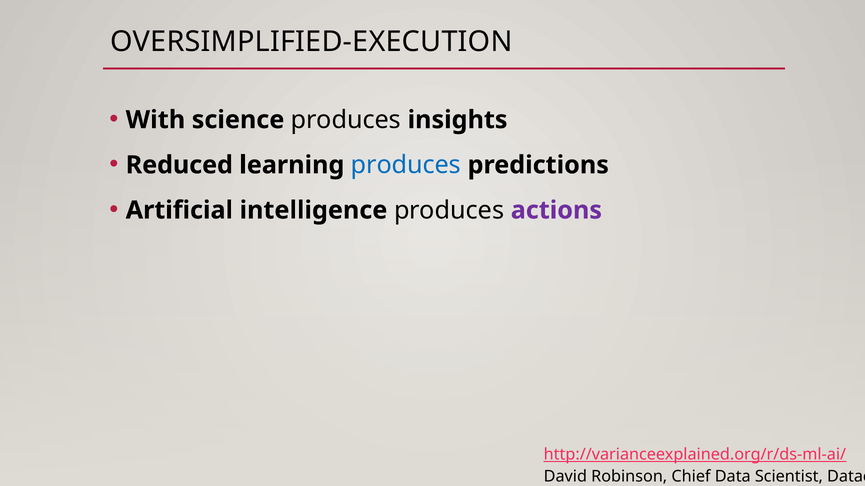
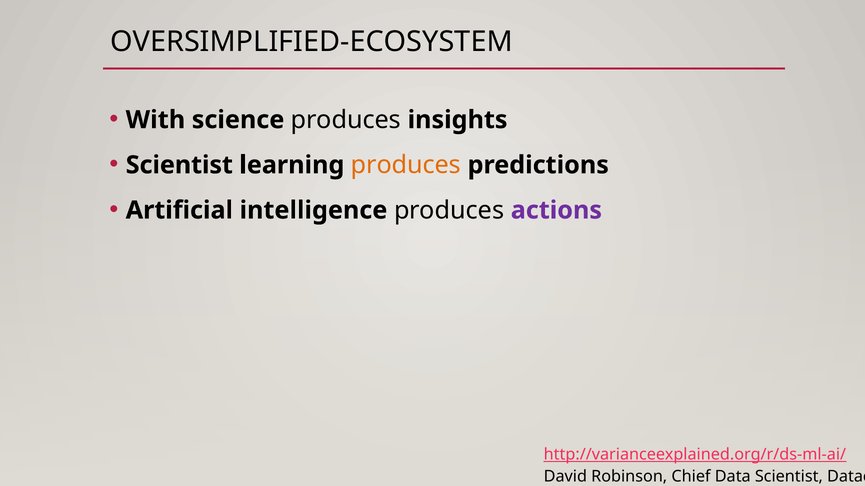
OVERSIMPLIFIED-EXECUTION: OVERSIMPLIFIED-EXECUTION -> OVERSIMPLIFIED-ECOSYSTEM (311, 42)
Reduced: Reduced -> Scientist (179, 165)
produces colour: blue -> orange (406, 165)
